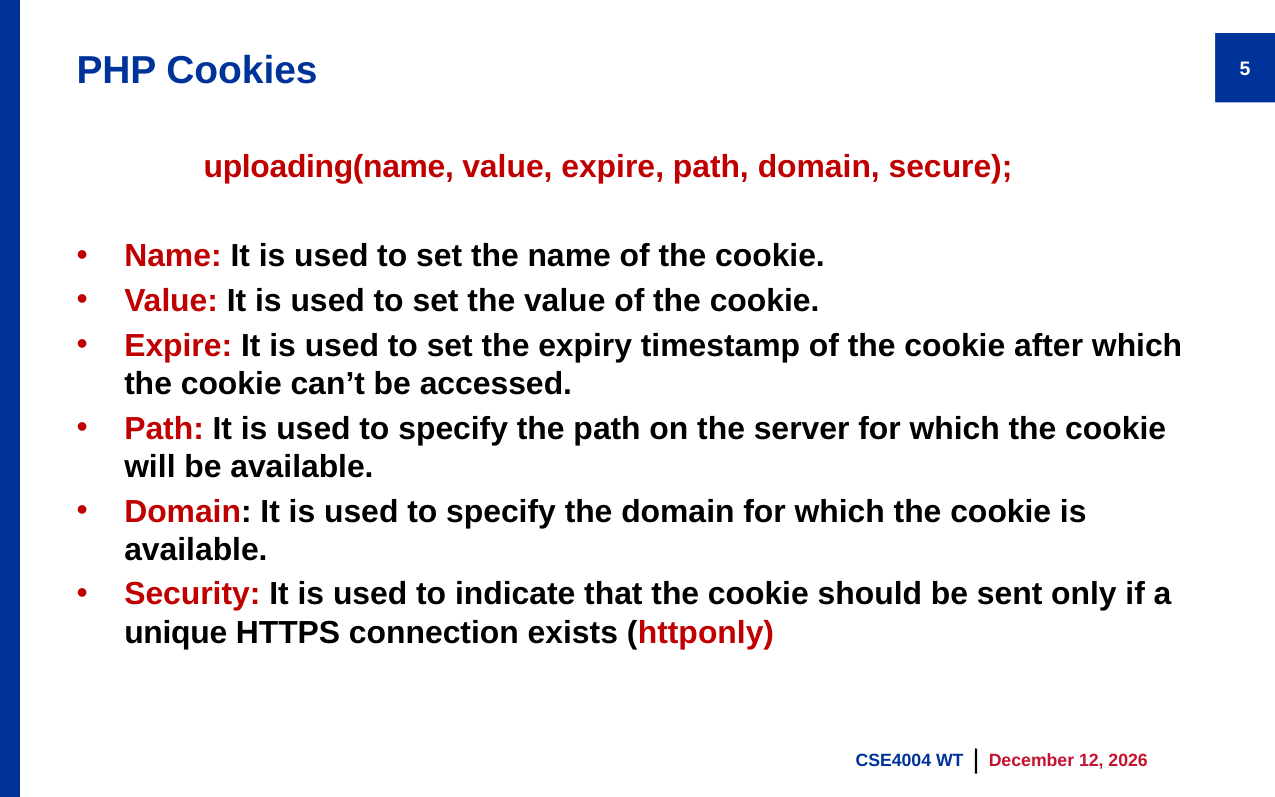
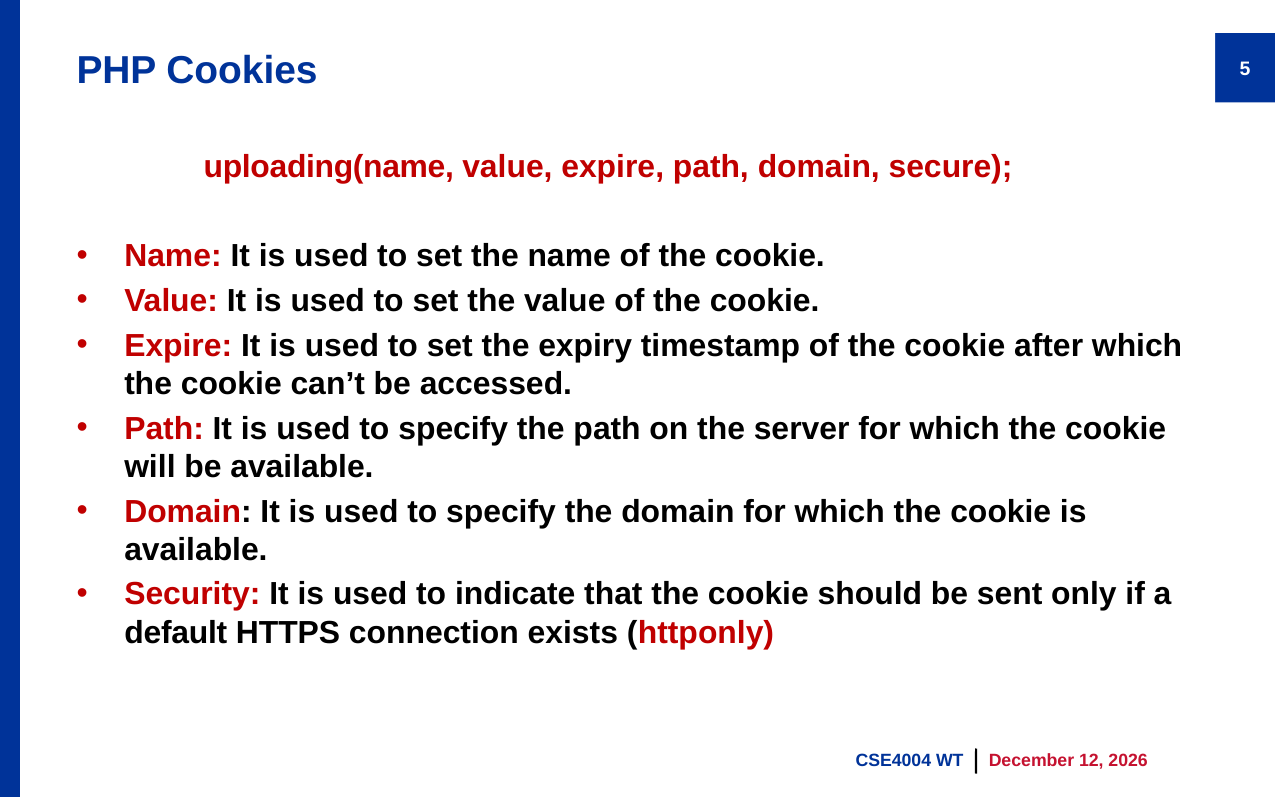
unique: unique -> default (176, 633)
